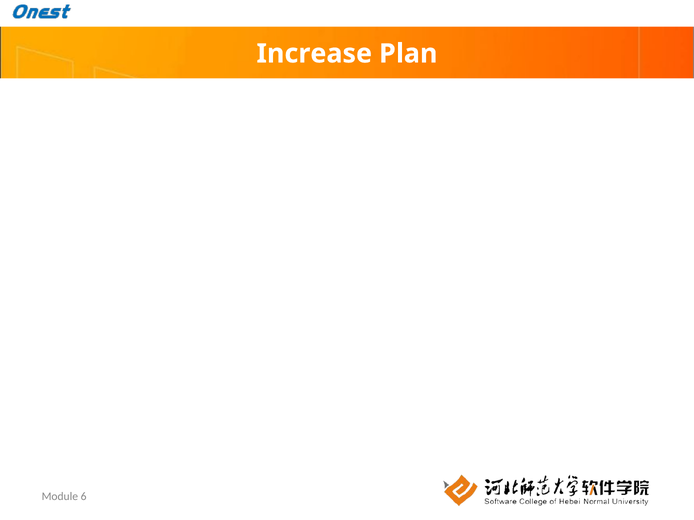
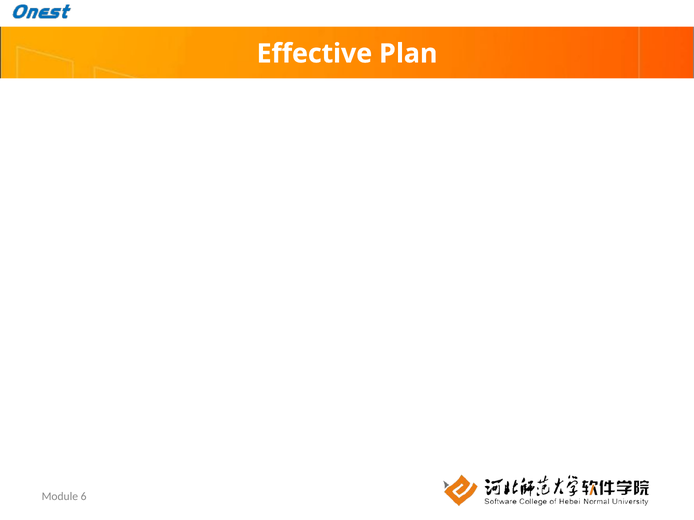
Increase: Increase -> Effective (314, 54)
